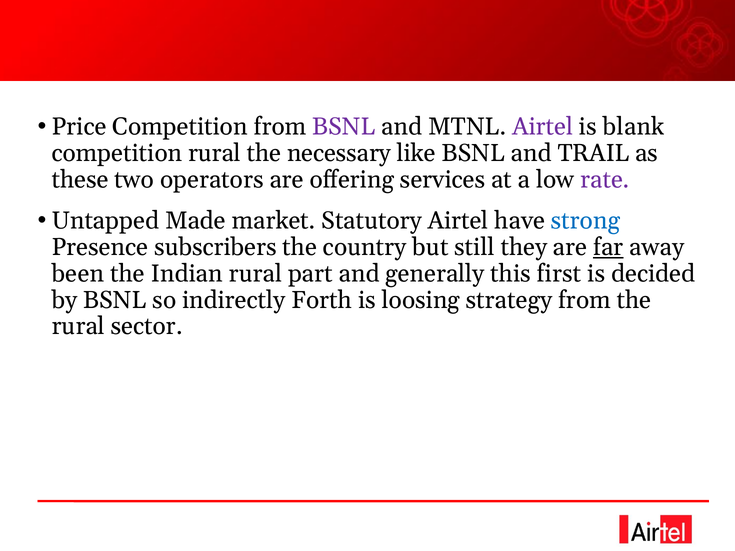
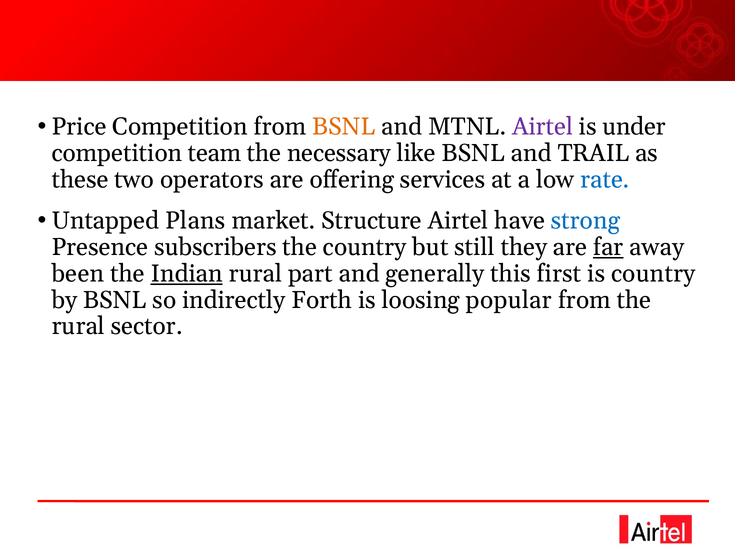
BSNL colour: purple -> orange (344, 127)
blank: blank -> under (634, 127)
competition rural: rural -> team (215, 153)
rate colour: purple -> blue (605, 180)
Made: Made -> Plans (195, 221)
Statutory: Statutory -> Structure (372, 221)
Indian underline: none -> present (187, 274)
is decided: decided -> country (653, 274)
strategy: strategy -> popular (509, 300)
